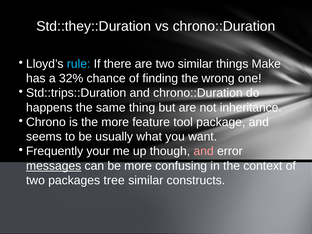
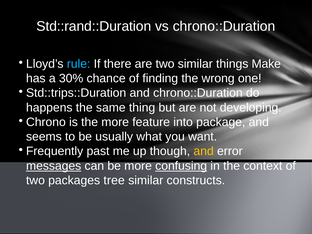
Std::they::Duration: Std::they::Duration -> Std::rand::Duration (94, 26)
32%: 32% -> 30% (71, 78)
inheritance: inheritance -> developing (251, 108)
tool: tool -> into (183, 122)
your: your -> past (98, 151)
and colour: pink -> yellow (204, 151)
confusing underline: none -> present (181, 166)
